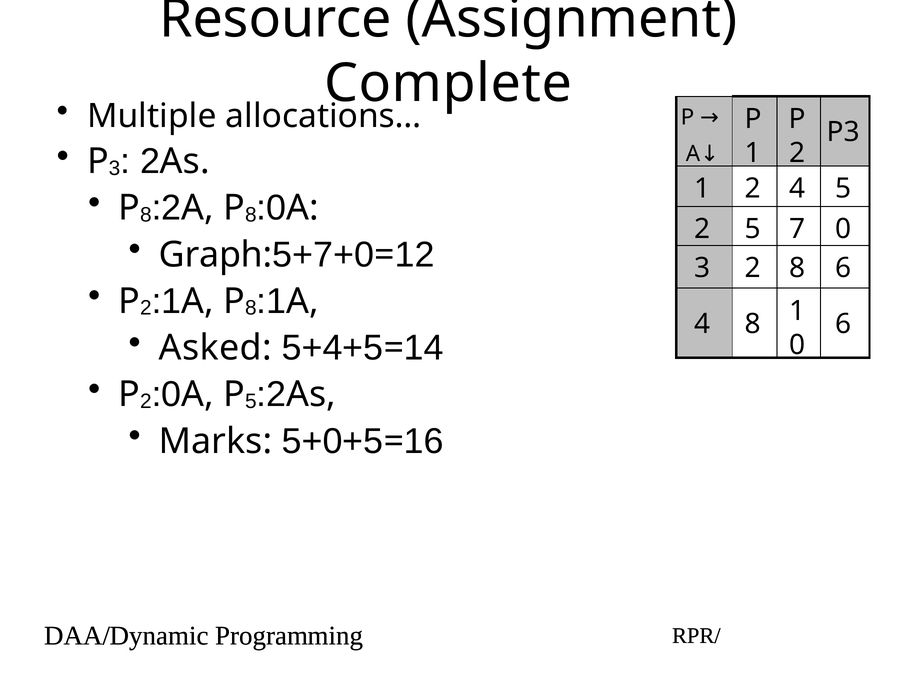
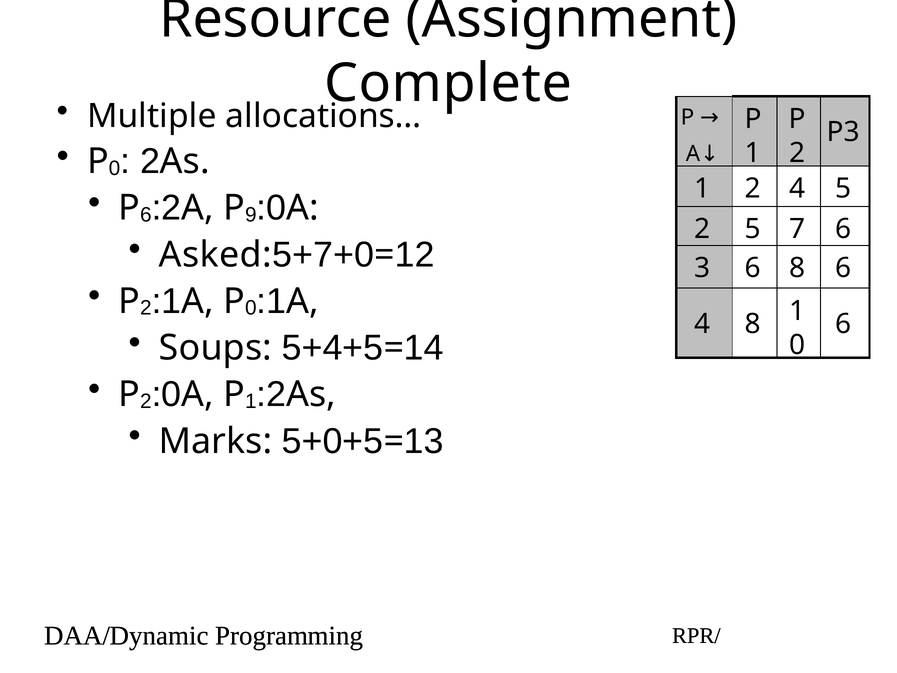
3: 3 -> 0 (114, 168)
8: 8 -> 6 (146, 215)
8: 8 -> 9 (251, 215)
7 0: 0 -> 6 (843, 229)
Graph: Graph -> Asked (215, 255)
3 2: 2 -> 6 (753, 268)
8: 8 -> 0 (251, 308)
Asked: Asked -> Soups (215, 348)
5: 5 -> 1 (251, 401)
16: 16 -> 13 (424, 441)
